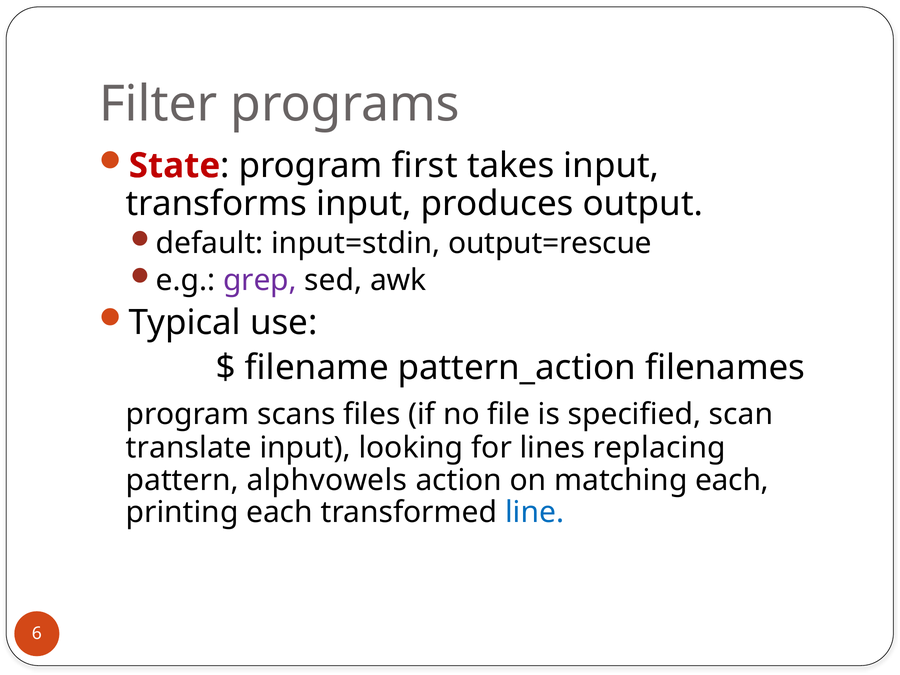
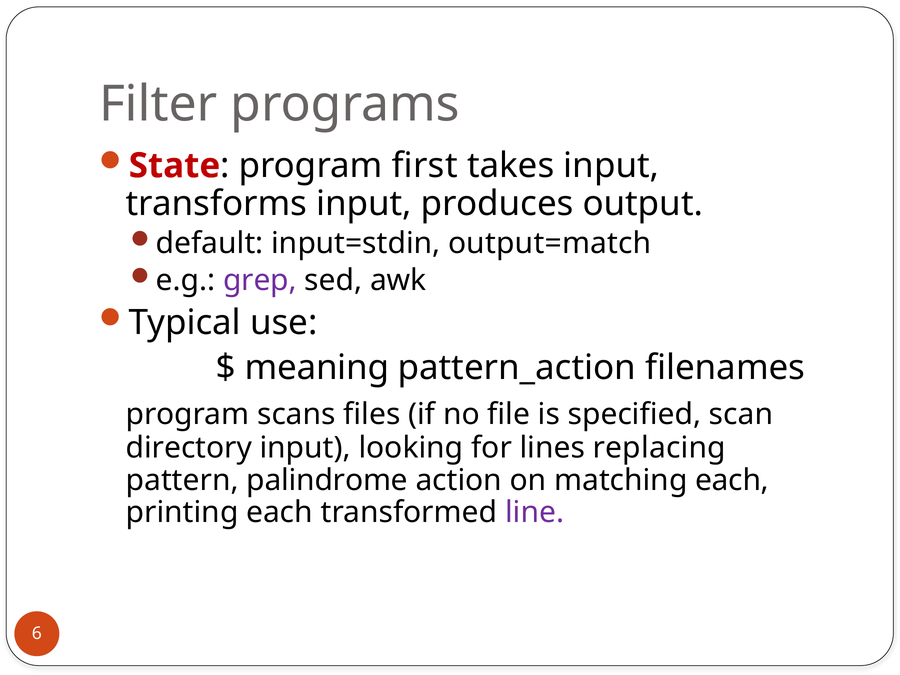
output=rescue: output=rescue -> output=match (550, 243)
filename: filename -> meaning (317, 368)
translate: translate -> directory (189, 448)
alphvowels: alphvowels -> palindrome (327, 480)
line colour: blue -> purple (535, 513)
